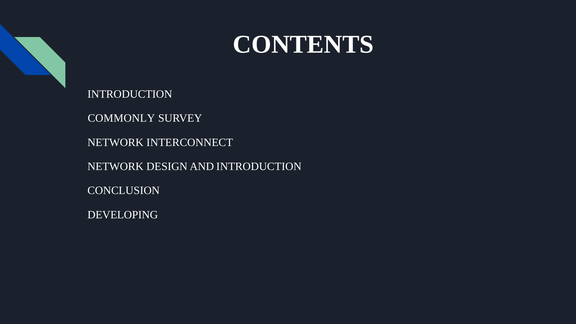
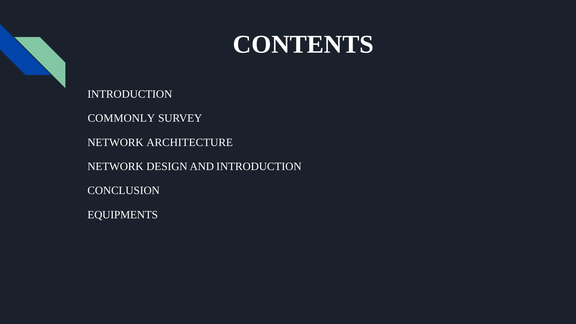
INTERCONNECT: INTERCONNECT -> ARCHITECTURE (190, 142)
DEVELOPING: DEVELOPING -> EQUIPMENTS (123, 215)
